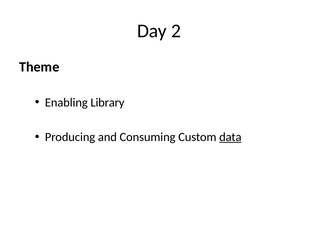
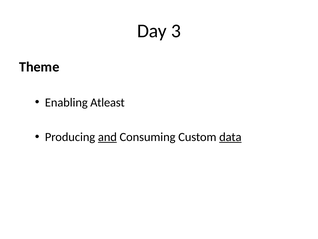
2: 2 -> 3 (176, 31)
Library: Library -> Atleast (107, 102)
and underline: none -> present (107, 137)
